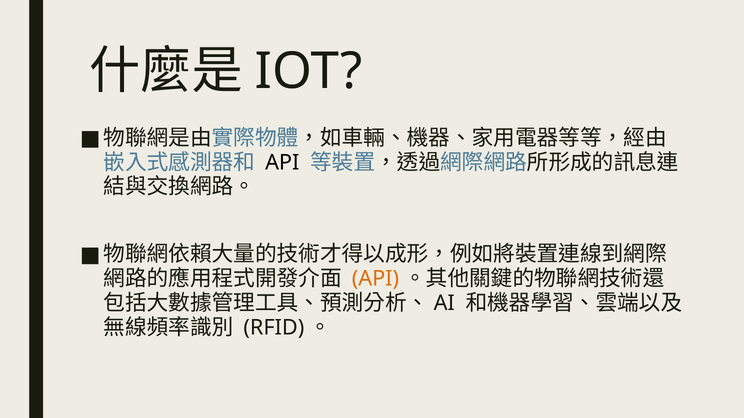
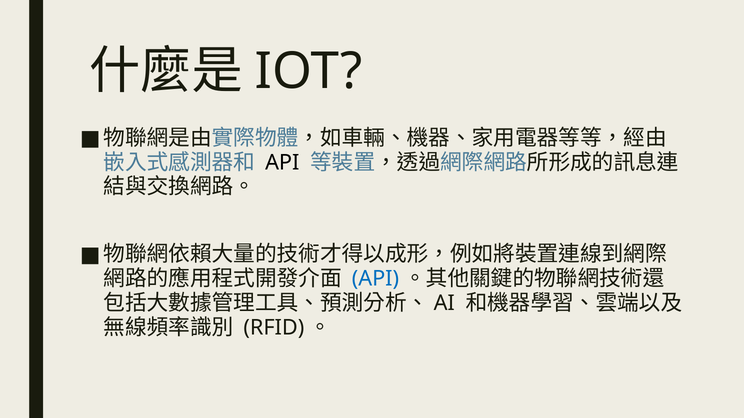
API colour: orange -> blue (375, 279)
